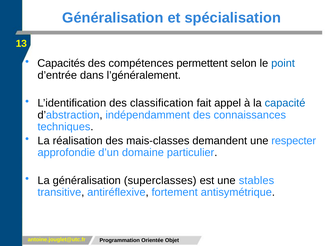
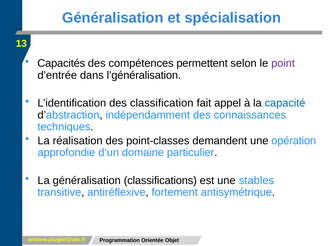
point colour: blue -> purple (283, 63)
l’généralement: l’généralement -> l’généralisation (144, 75)
mais-classes: mais-classes -> point-classes (158, 141)
respecter: respecter -> opération (294, 141)
superclasses: superclasses -> classifications (160, 180)
